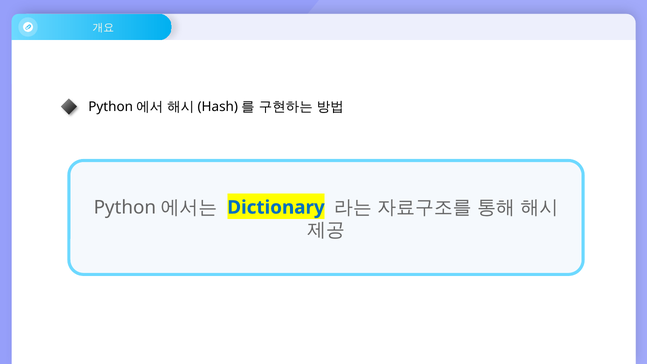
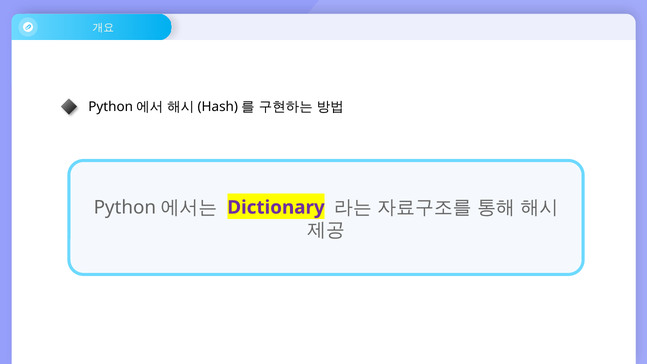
Dictionary colour: blue -> purple (276, 207)
